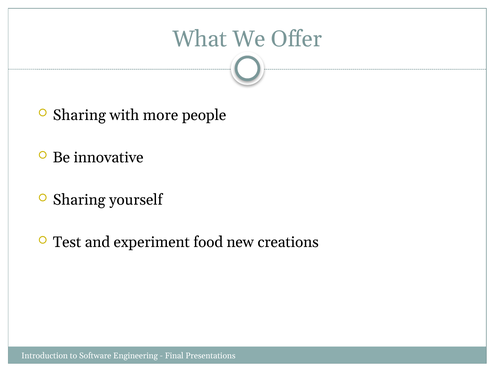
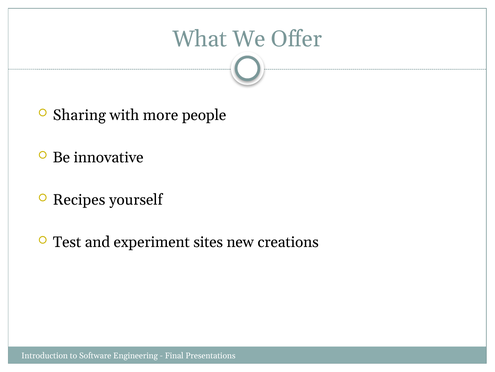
Sharing: Sharing -> Recipes (79, 199)
food: food -> sites (208, 242)
